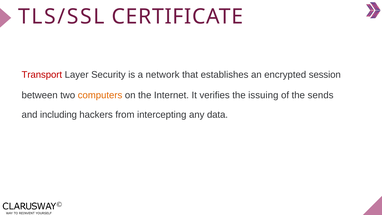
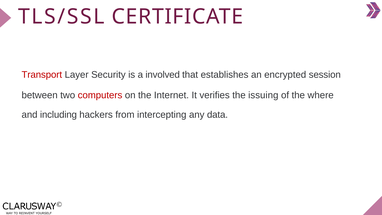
network: network -> involved (163, 75)
computers colour: orange -> red (100, 95)
sends: sends -> where (321, 95)
